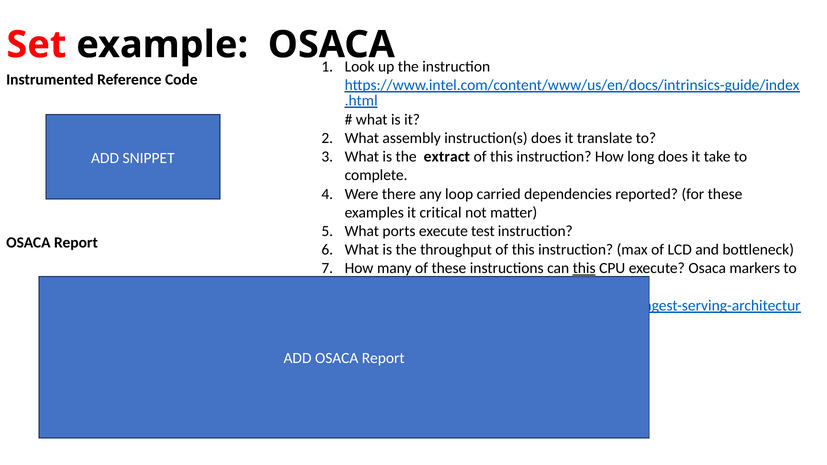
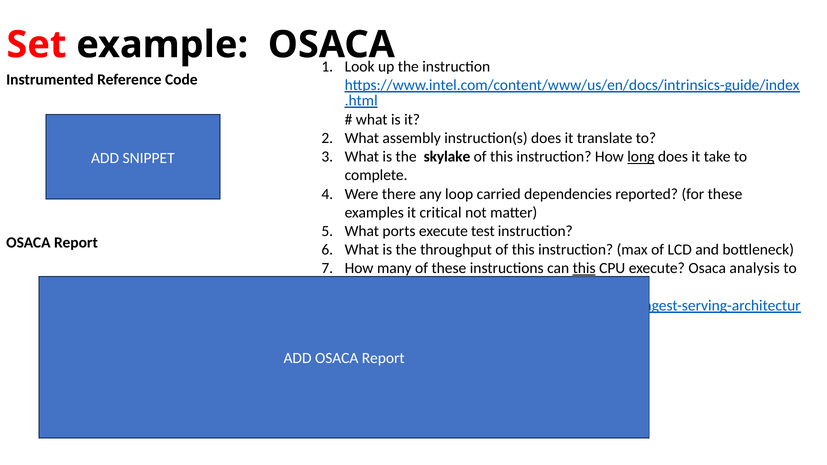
the extract: extract -> skylake (447, 157)
long underline: none -> present (641, 157)
markers: markers -> analysis (755, 268)
